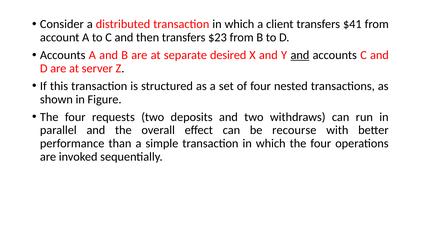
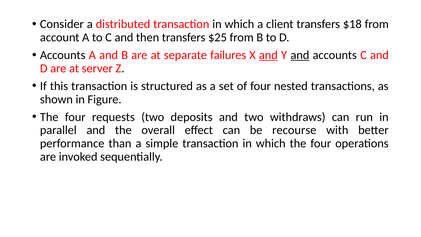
$41: $41 -> $18 (352, 24)
$23: $23 -> $25 (218, 37)
desired: desired -> failures (228, 55)
and underline: none -> present (268, 55)
